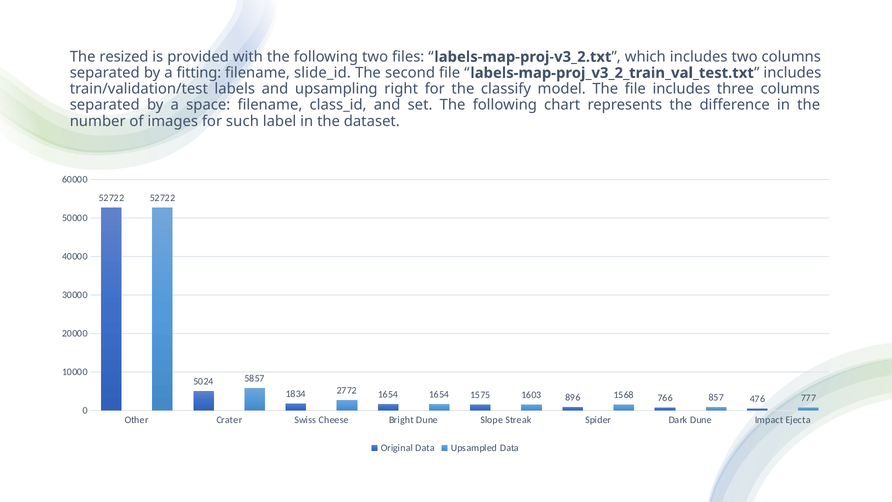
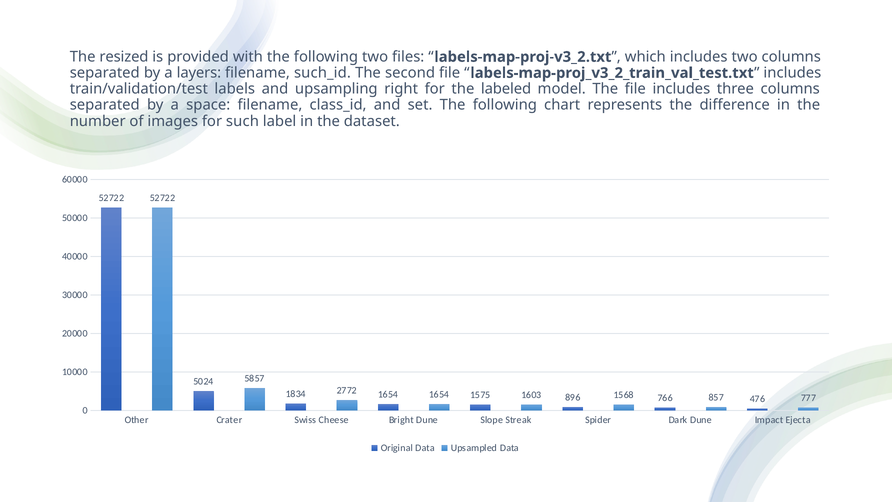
fitting: fitting -> layers (199, 73)
slide_id: slide_id -> such_id (322, 73)
classify: classify -> labeled (506, 89)
